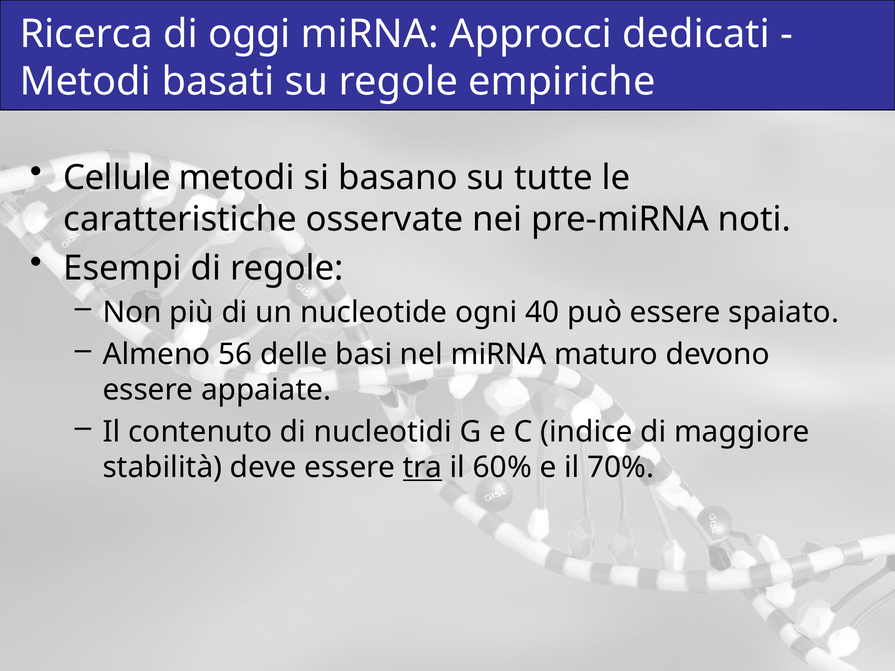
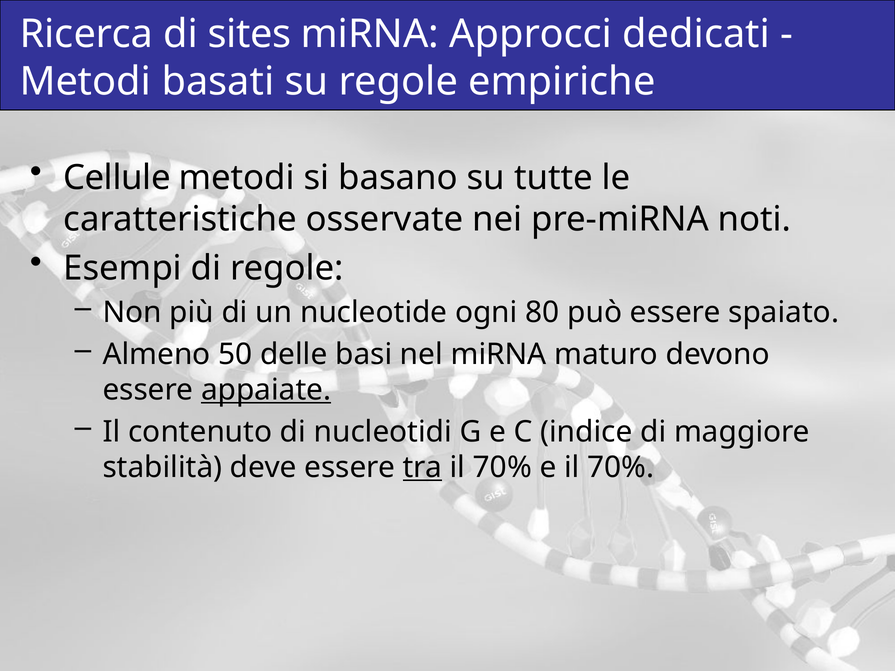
oggi: oggi -> sites (250, 34)
40: 40 -> 80 (542, 313)
56: 56 -> 50 (235, 354)
appaiate underline: none -> present (266, 390)
60%: 60% -> 70% (502, 468)
